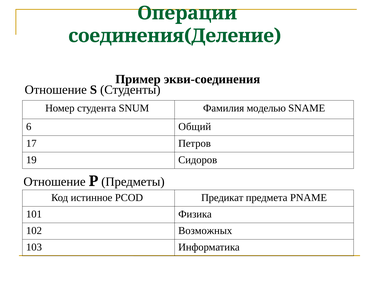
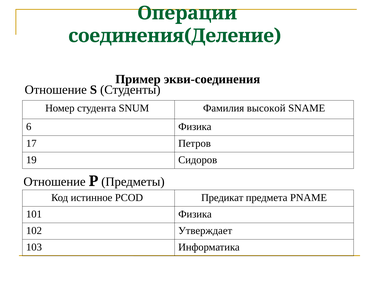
моделью: моделью -> высокой (266, 108)
6 Общий: Общий -> Физика (195, 127)
Возможных: Возможных -> Утверждает (205, 231)
